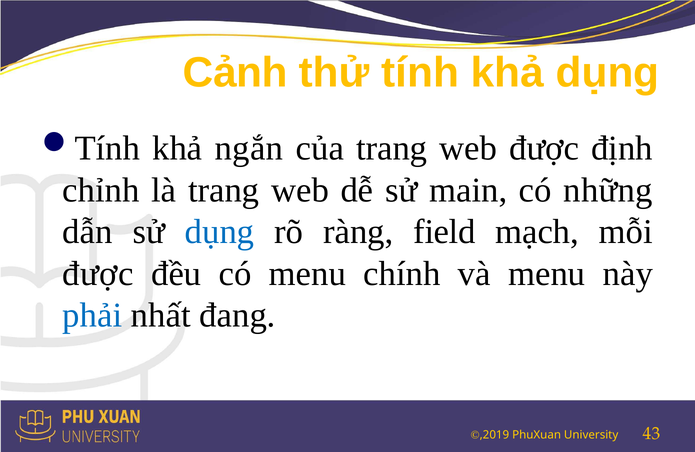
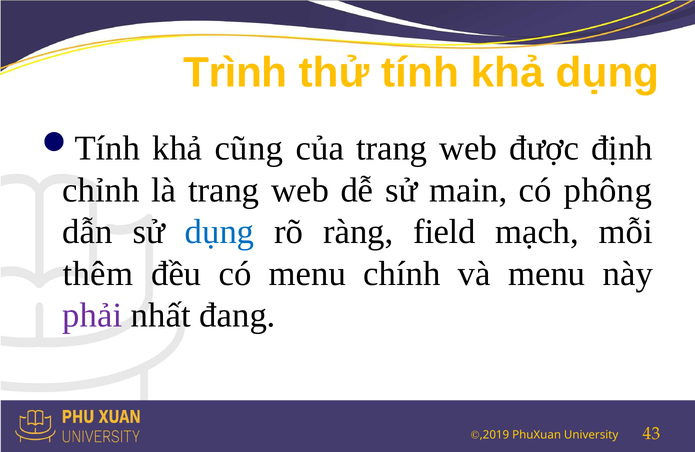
Cảnh: Cảnh -> Trình (235, 73)
ngắn: ngắn -> cũng (249, 148)
những: những -> phông (608, 190)
được: được -> thêm (98, 273)
phải colour: blue -> purple (92, 315)
